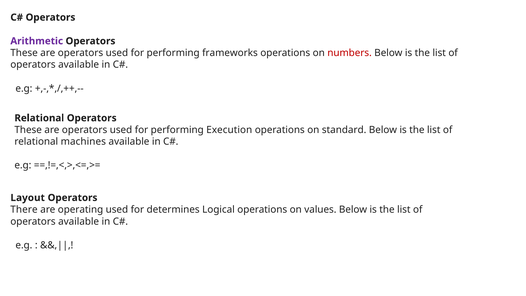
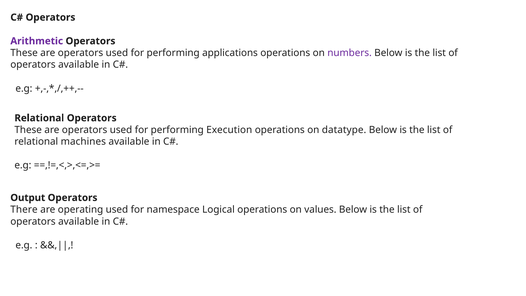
frameworks: frameworks -> applications (230, 53)
numbers colour: red -> purple (350, 53)
standard: standard -> datatype (344, 130)
Layout: Layout -> Output (28, 198)
determines: determines -> namespace (173, 209)
